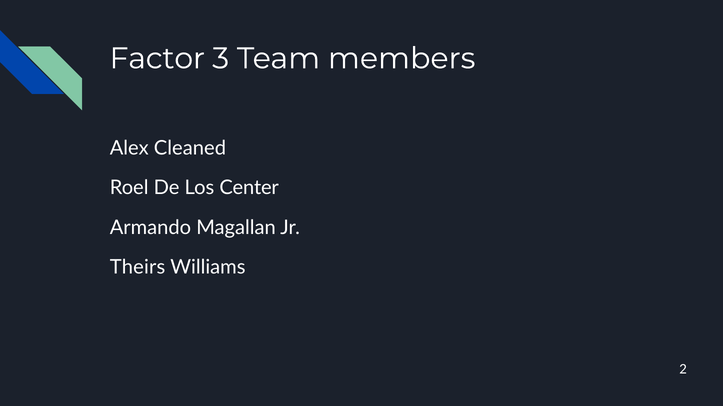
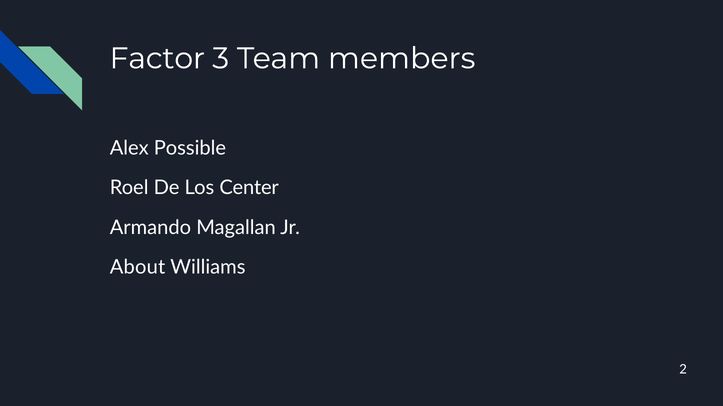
Cleaned: Cleaned -> Possible (190, 148)
Theirs: Theirs -> About (138, 268)
